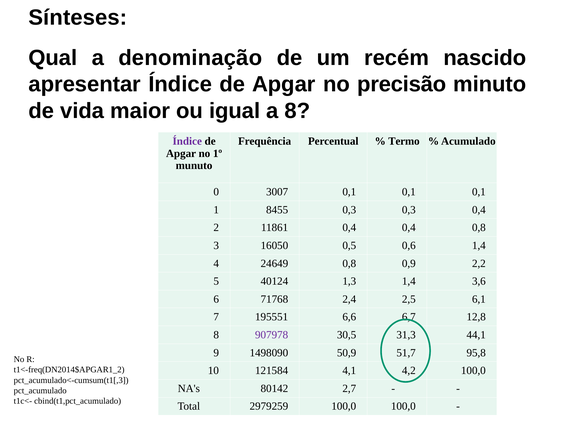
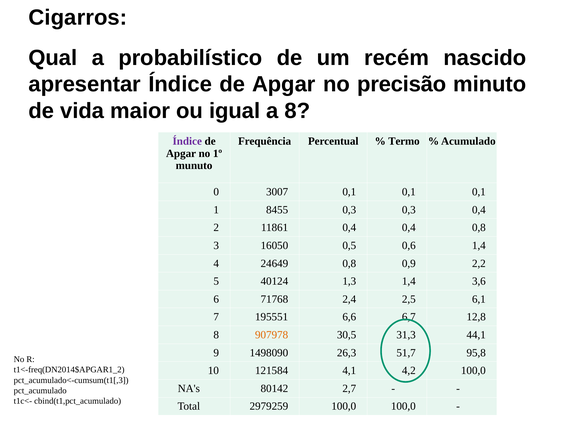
Sínteses: Sínteses -> Cigarros (78, 18)
denominação: denominação -> probabilístico (190, 58)
907978 colour: purple -> orange (272, 334)
50,9: 50,9 -> 26,3 (347, 352)
